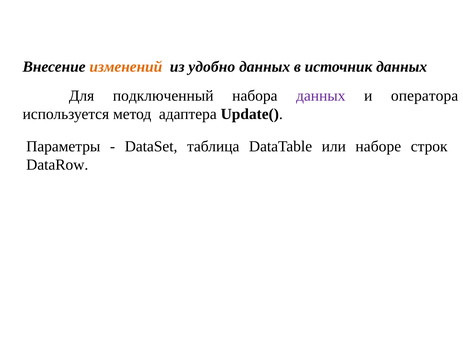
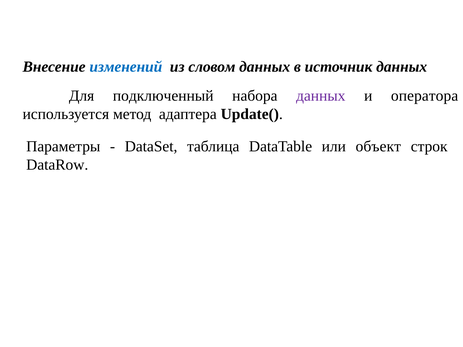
изменений colour: orange -> blue (126, 67)
удобно: удобно -> словом (212, 67)
наборе: наборе -> объект (378, 146)
